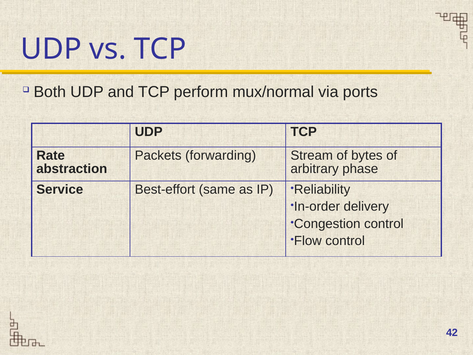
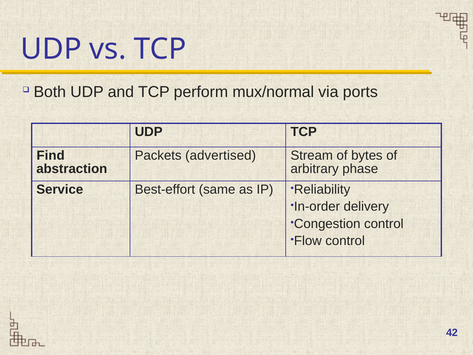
Rate: Rate -> Find (51, 155)
forwarding: forwarding -> advertised (221, 155)
